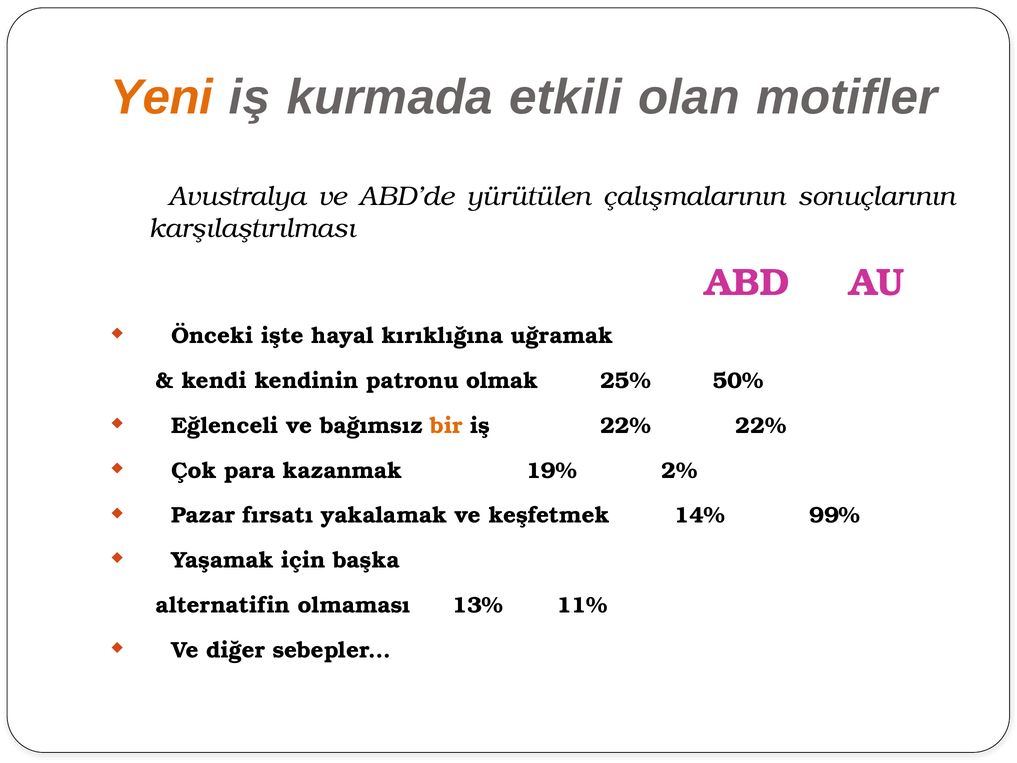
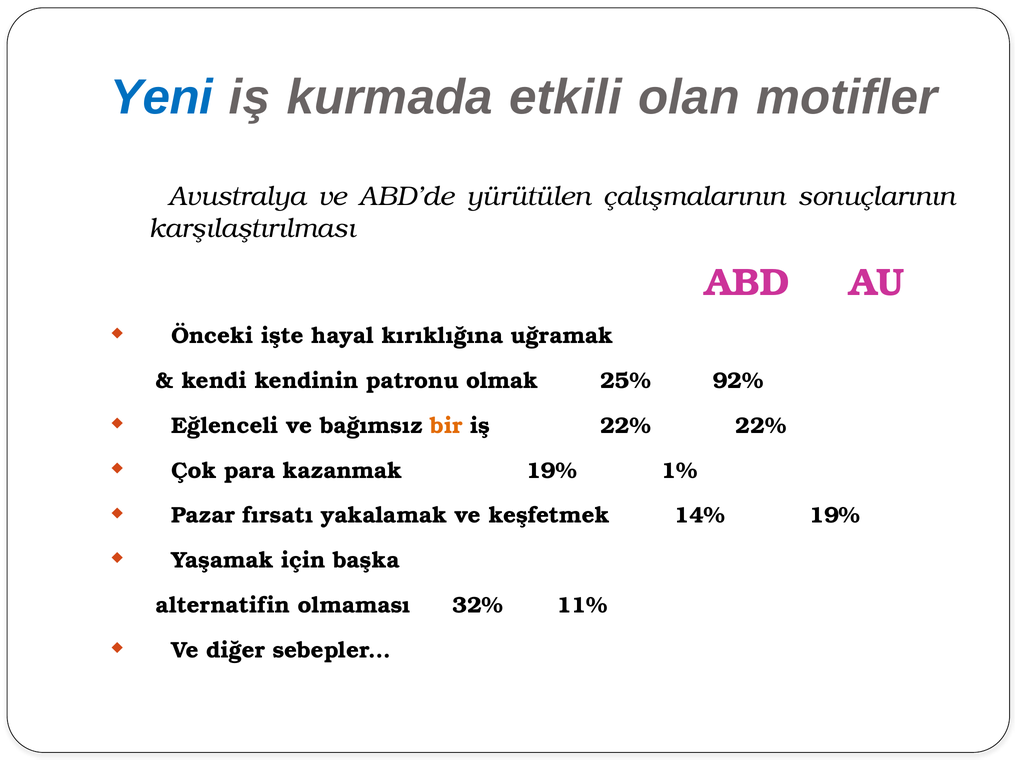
Yeni colour: orange -> blue (162, 98)
50%: 50% -> 92% (738, 381)
2%: 2% -> 1% (679, 470)
14% 99%: 99% -> 19% (835, 515)
13%: 13% -> 32% (478, 605)
